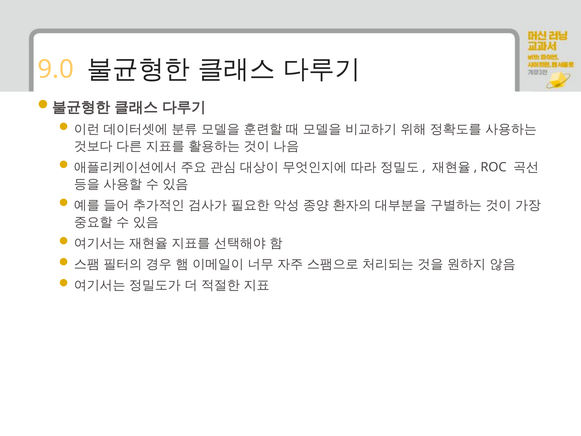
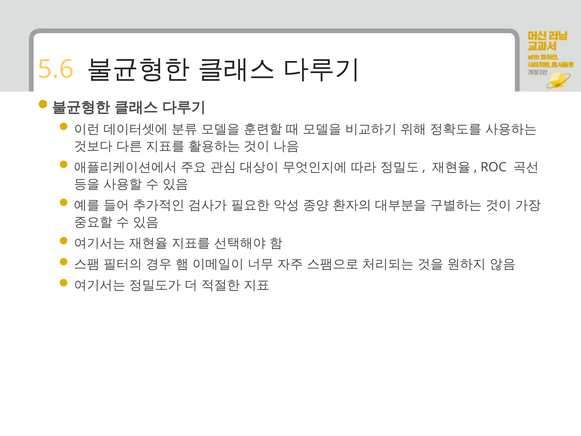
9.0: 9.0 -> 5.6 (56, 69)
